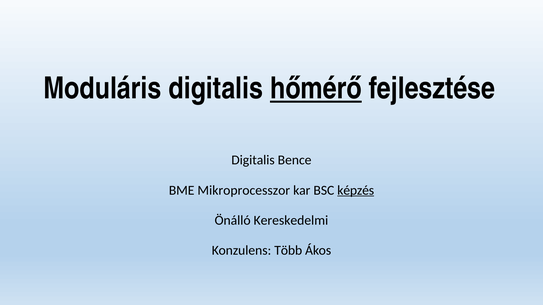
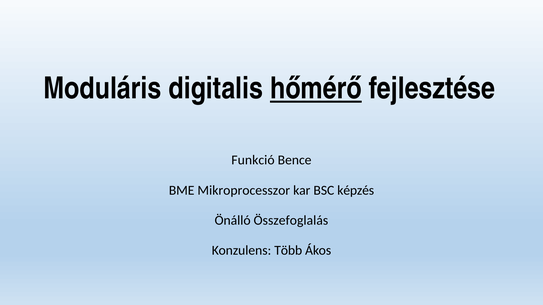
Digitalis: Digitalis -> Funkció (253, 160)
képzés underline: present -> none (356, 190)
Kereskedelmi: Kereskedelmi -> Összefoglalás (291, 221)
